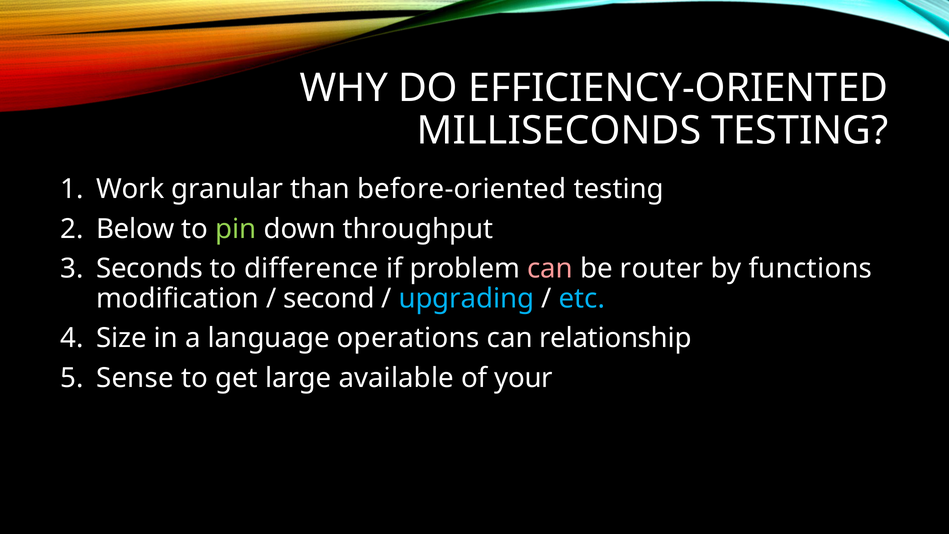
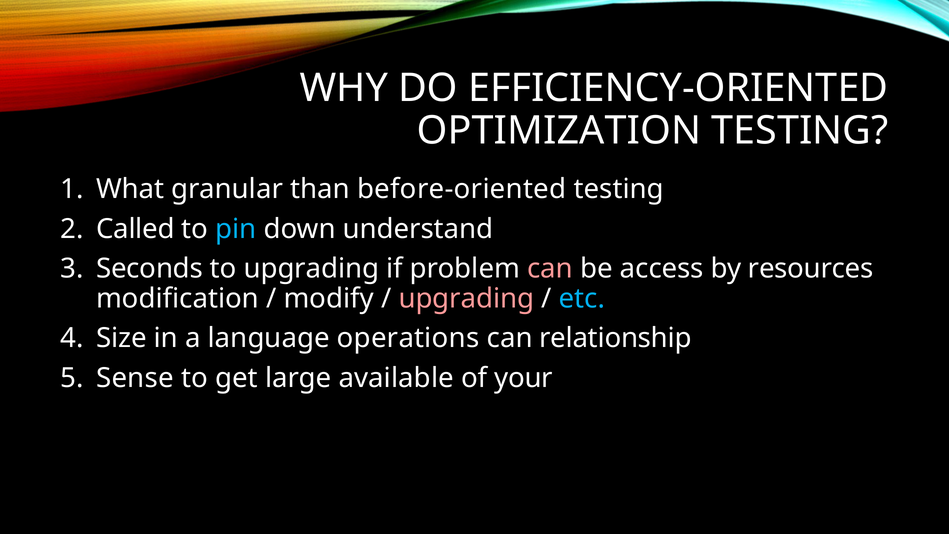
MILLISECONDS: MILLISECONDS -> OPTIMIZATION (559, 131)
Work: Work -> What (130, 189)
Below: Below -> Called (135, 229)
pin colour: light green -> light blue (236, 229)
throughput: throughput -> understand (418, 229)
to difference: difference -> upgrading (311, 269)
router: router -> access (662, 269)
functions: functions -> resources (811, 269)
second: second -> modify (329, 298)
upgrading colour: light blue -> pink (466, 298)
